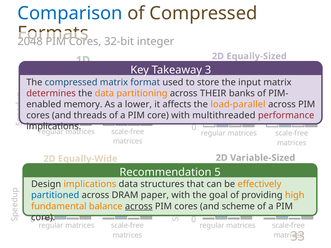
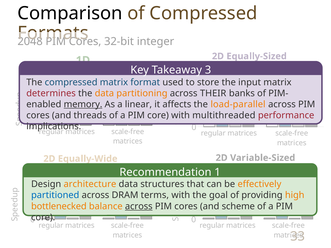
Comparison colour: blue -> black (70, 13)
memory underline: none -> present (83, 104)
lower: lower -> linear (138, 104)
5: 5 -> 1 (218, 172)
Design implications: implications -> architecture (90, 184)
paper: paper -> terms (155, 195)
fundamental: fundamental -> bottlenecked (59, 206)
